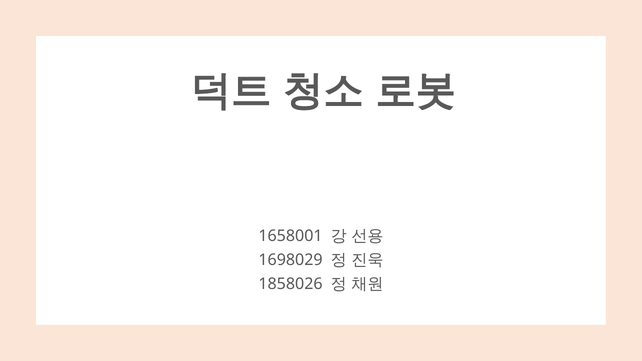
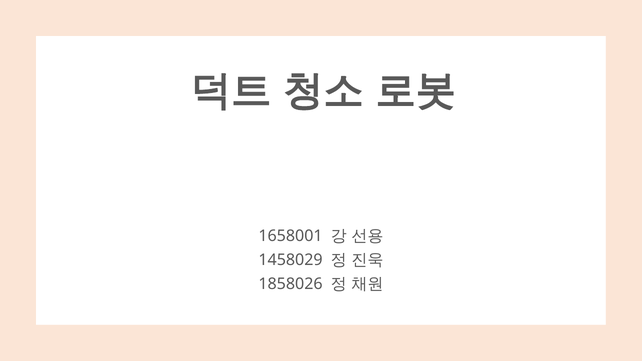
1698029: 1698029 -> 1458029 (291, 260)
